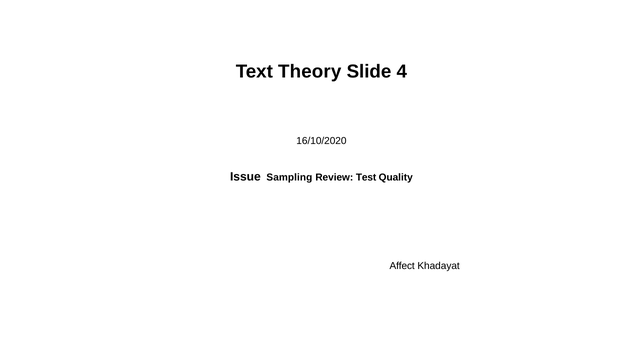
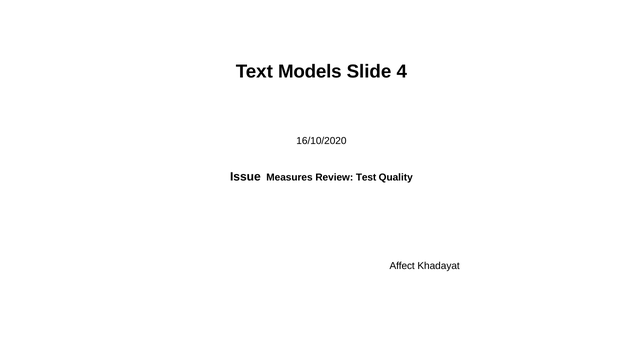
Theory: Theory -> Models (310, 72)
Sampling: Sampling -> Measures (289, 177)
